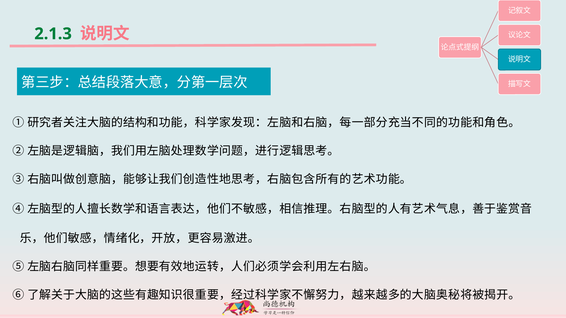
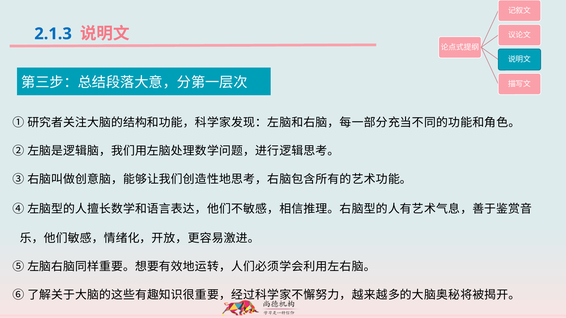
2.1.3 colour: green -> blue (53, 34)
